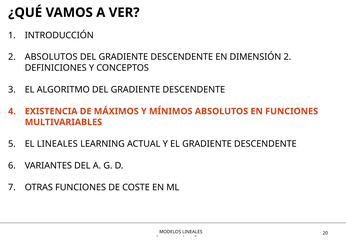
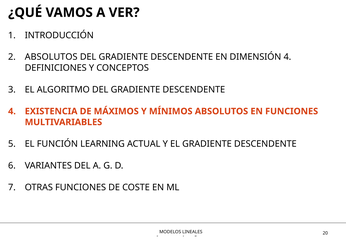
DIMENSIÓN 2: 2 -> 4 (287, 57)
EL LINEALES: LINEALES -> FUNCIÓN (57, 144)
